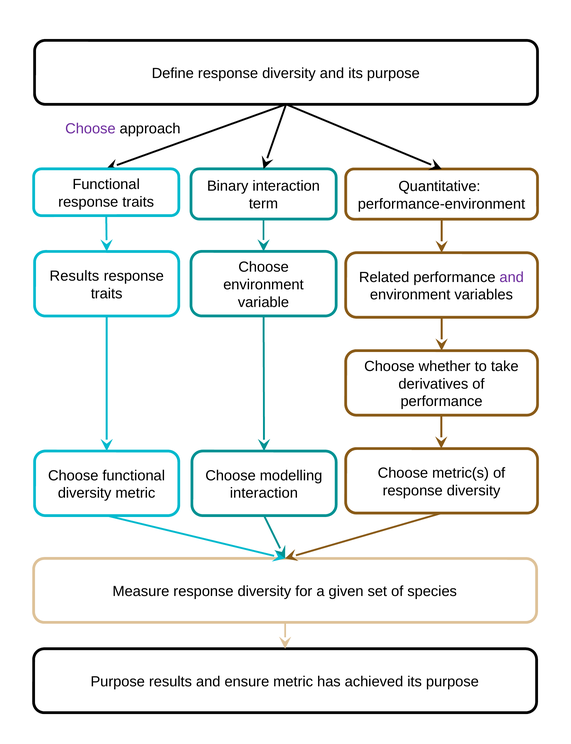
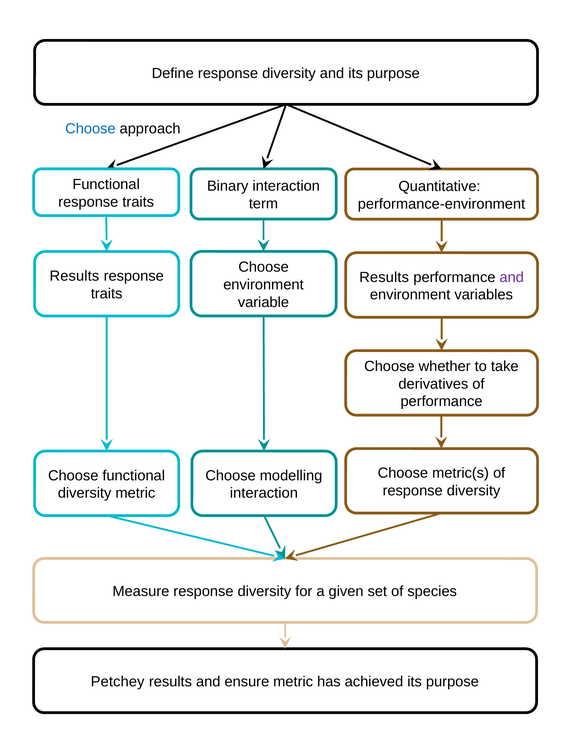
Choose colour: purple -> blue (90, 129)
Related: Related -> Results (384, 277)
Purpose: Purpose -> Petchey (118, 682)
